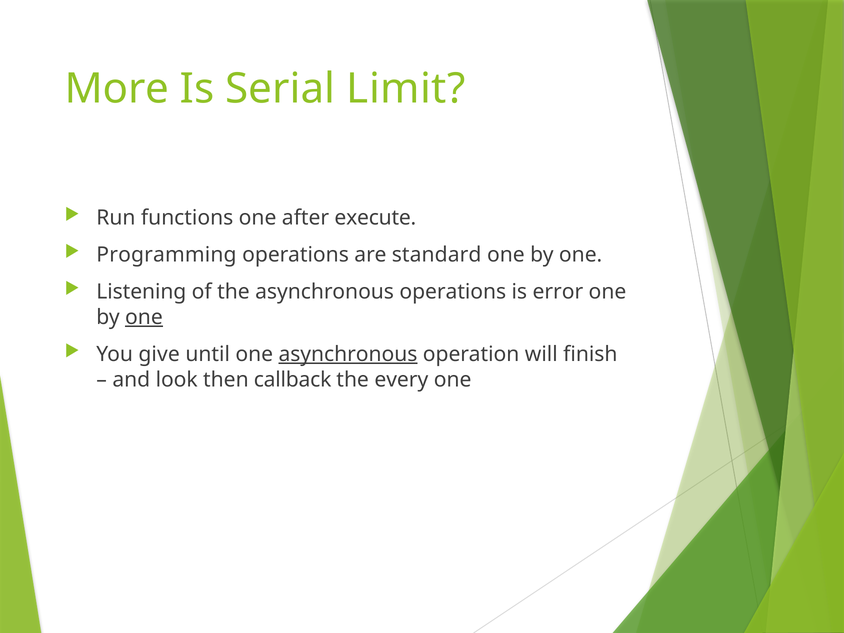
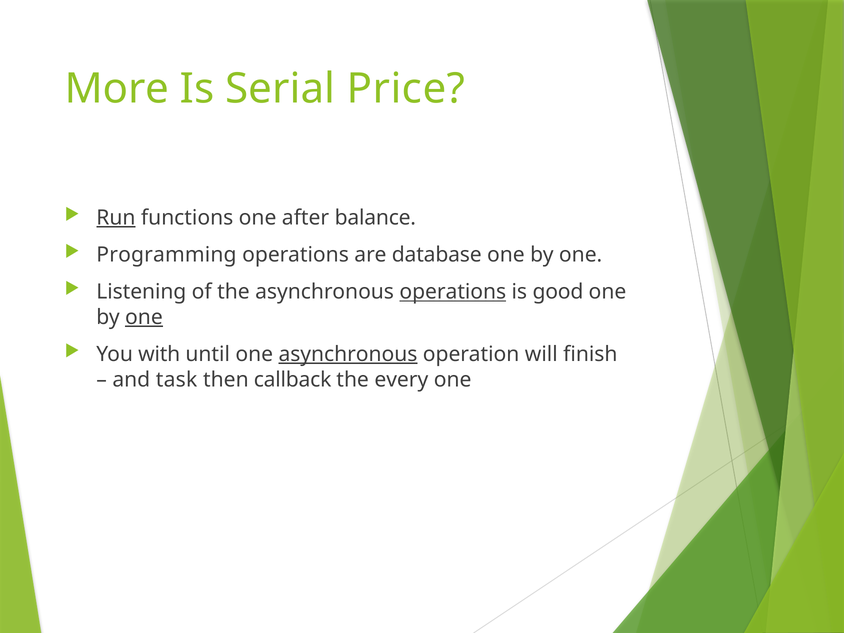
Limit: Limit -> Price (406, 89)
Run underline: none -> present (116, 218)
execute: execute -> balance (375, 218)
standard: standard -> database (437, 255)
operations underline: none -> present (453, 292)
error: error -> good (558, 292)
give: give -> with (159, 354)
look: look -> task (177, 380)
